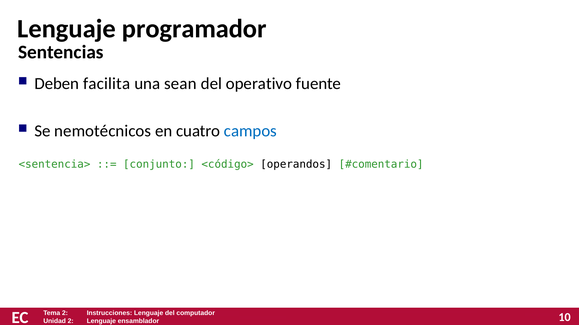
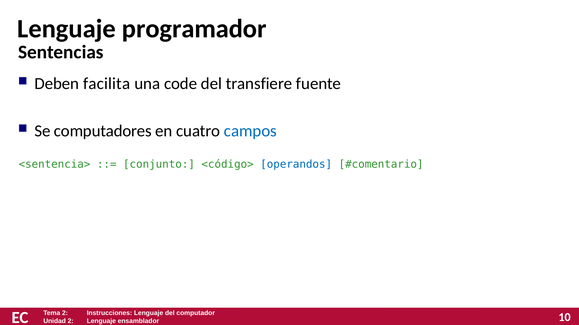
sean: sean -> code (181, 84)
operativo: operativo -> transfiere (259, 84)
nemotécnicos: nemotécnicos -> computadores (103, 131)
operandos colour: black -> blue (296, 165)
